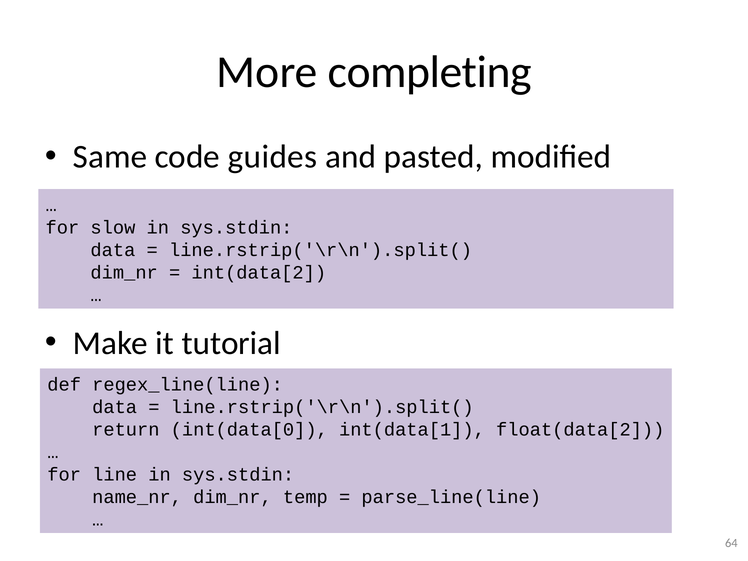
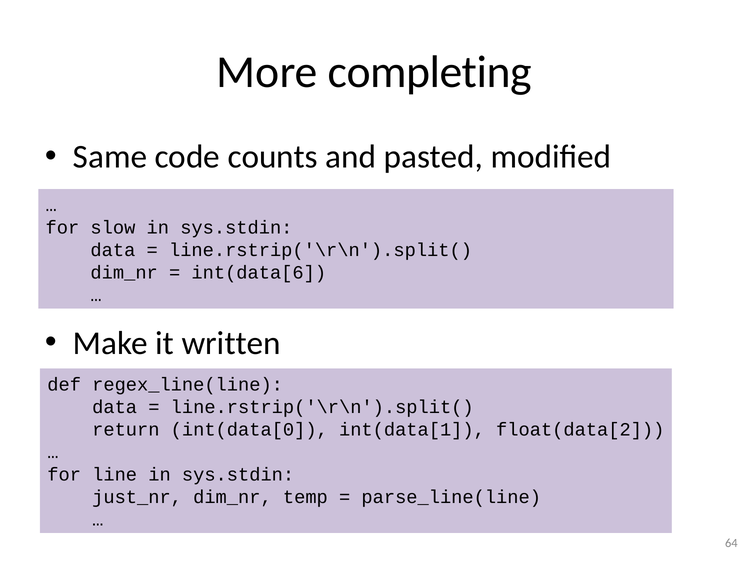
guides: guides -> counts (273, 157)
int(data[2: int(data[2 -> int(data[6 (259, 273)
tutorial: tutorial -> written (231, 343)
name_nr: name_nr -> just_nr (137, 497)
